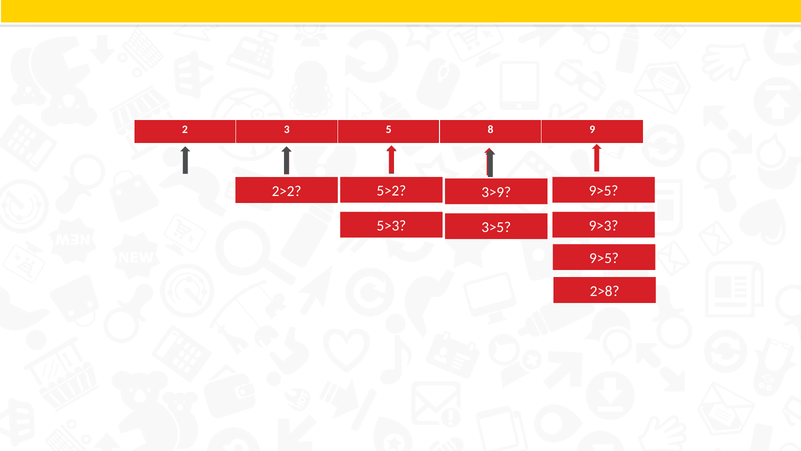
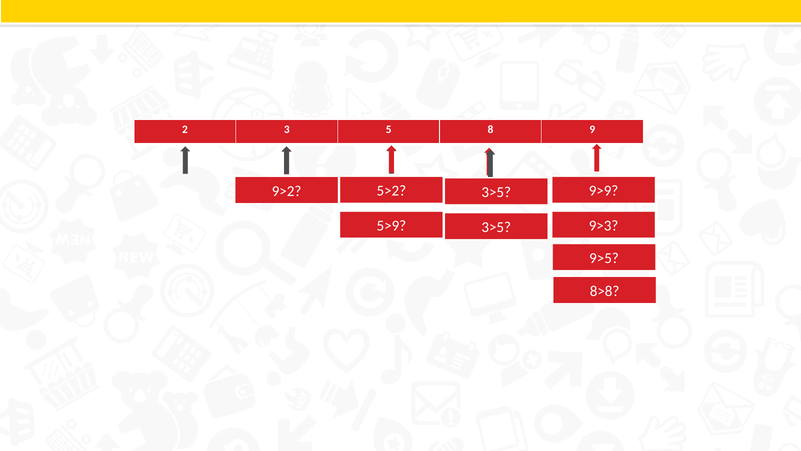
9>5: 9>5 -> 9>9 (604, 191)
2>2: 2>2 -> 9>2 (287, 191)
3>9: 3>9 -> 3>5 (496, 192)
5>3: 5>3 -> 5>9 (391, 226)
2>8: 2>8 -> 8>8 (605, 291)
